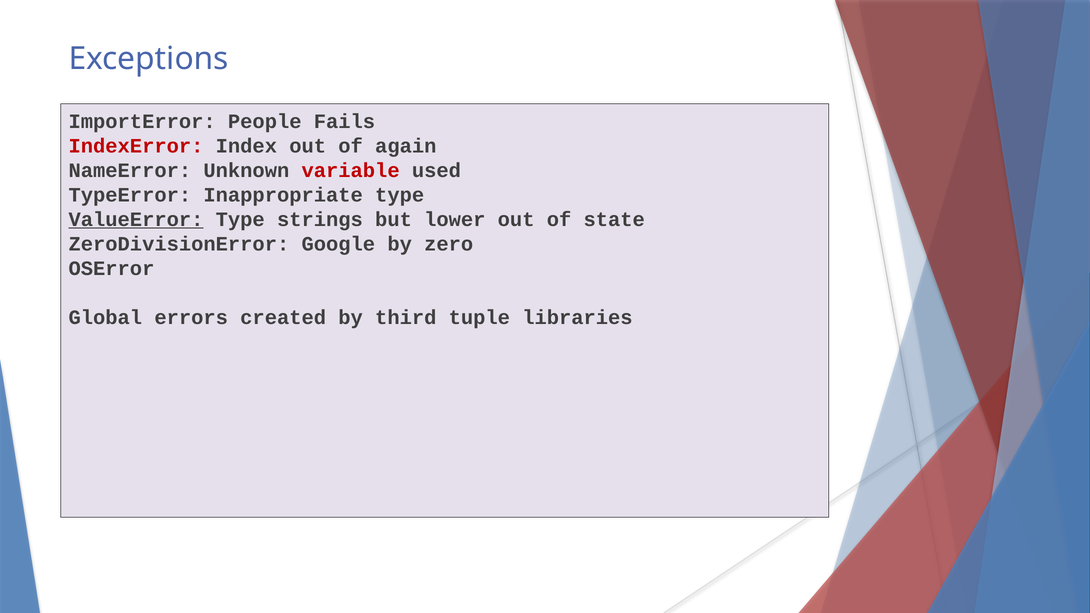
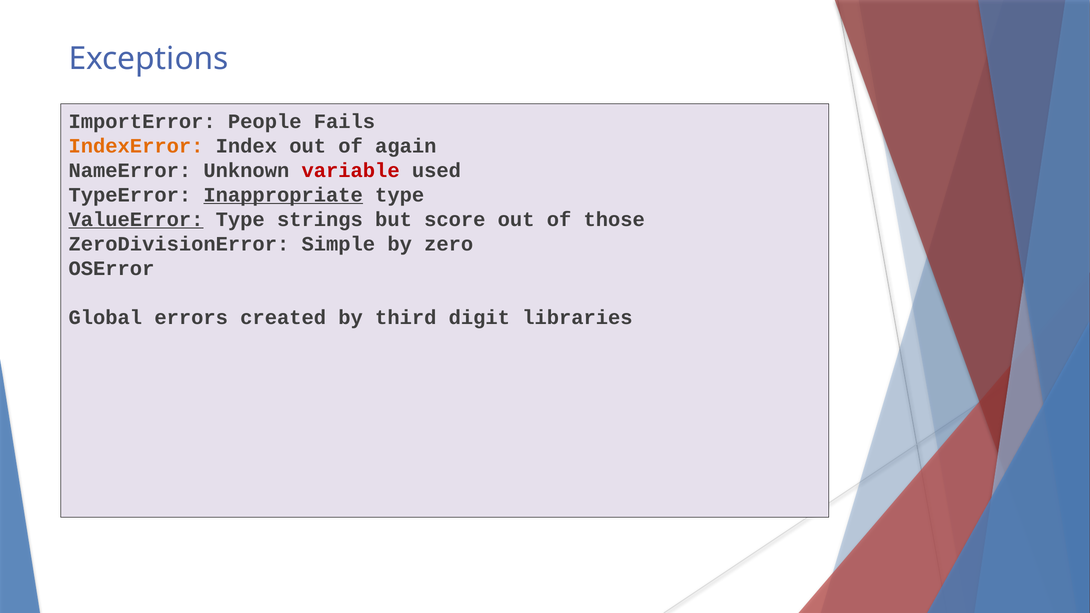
IndexError colour: red -> orange (136, 146)
Inappropriate underline: none -> present (283, 195)
lower: lower -> score (455, 219)
state: state -> those (614, 219)
Google: Google -> Simple (338, 244)
tuple: tuple -> digit (479, 317)
